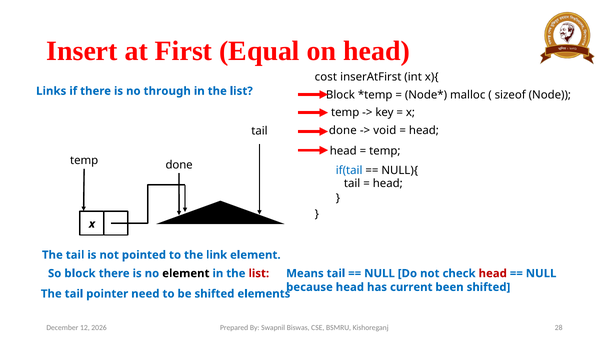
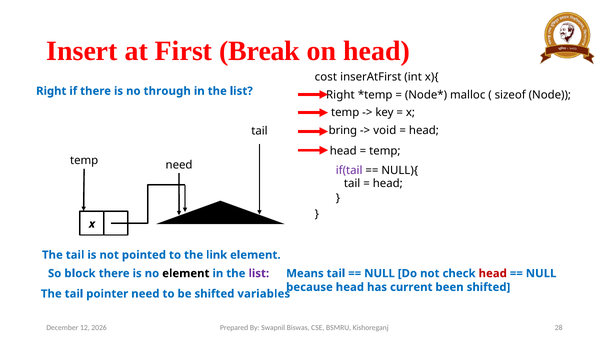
Equal: Equal -> Break (260, 51)
Links: Links -> Right (51, 91)
Block: Block -> Right (340, 95)
done: done -> bring (343, 130)
done: done -> need (179, 165)
if(tail colour: blue -> purple (349, 170)
list colour: red -> purple (259, 273)
elements: elements -> variables (264, 293)
